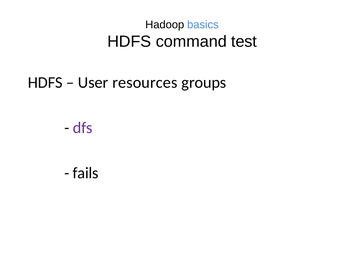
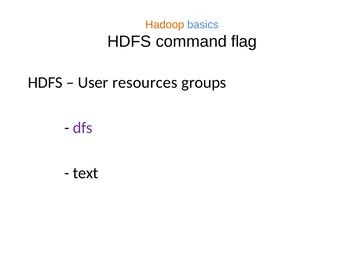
Hadoop colour: black -> orange (165, 25)
test: test -> flag (244, 41)
fails: fails -> text (86, 173)
